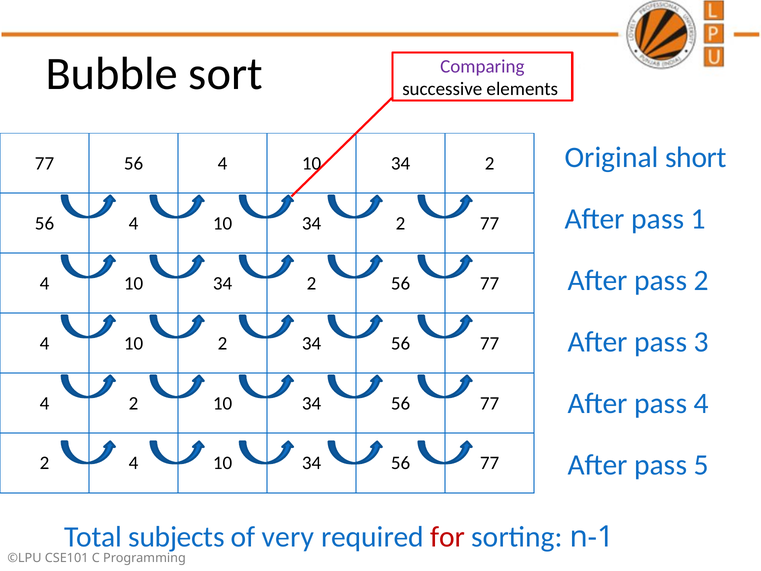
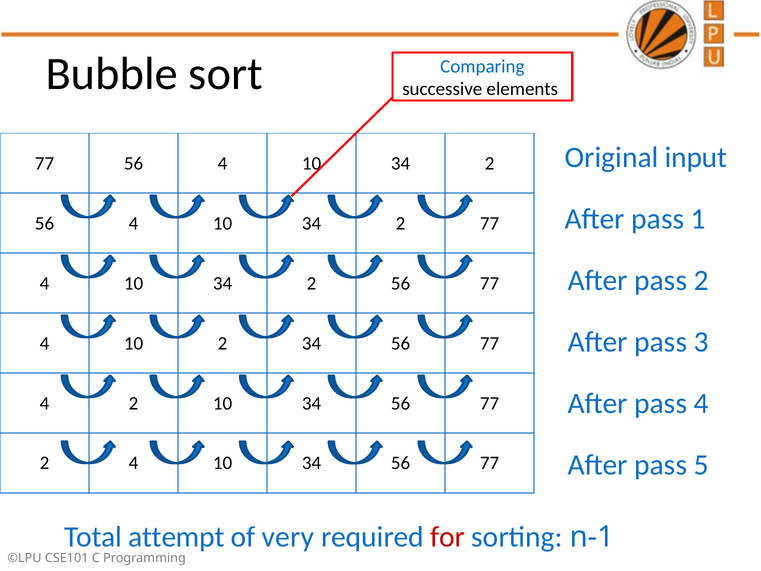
Comparing colour: purple -> blue (482, 66)
short: short -> input (696, 158)
subjects: subjects -> attempt (176, 537)
